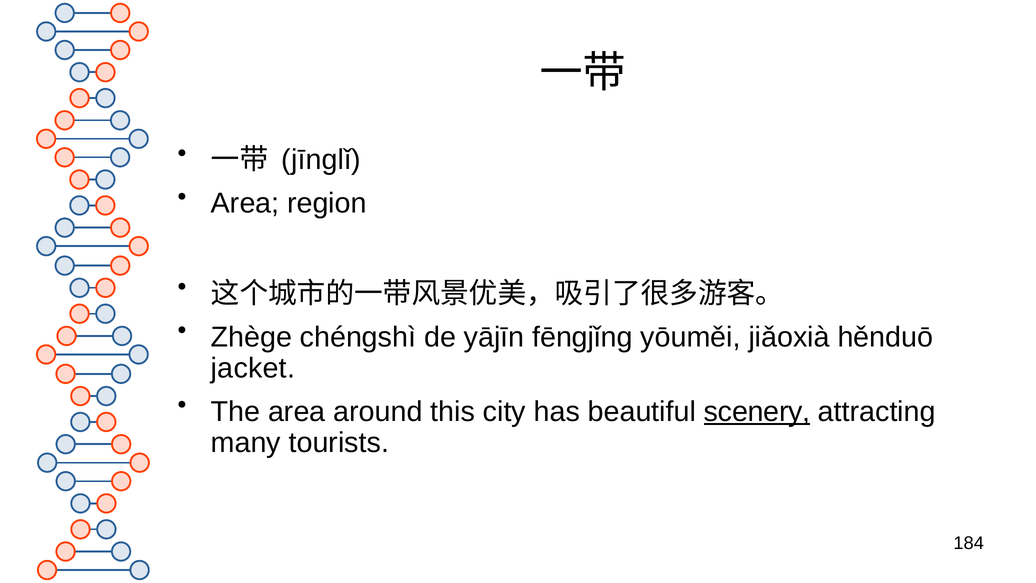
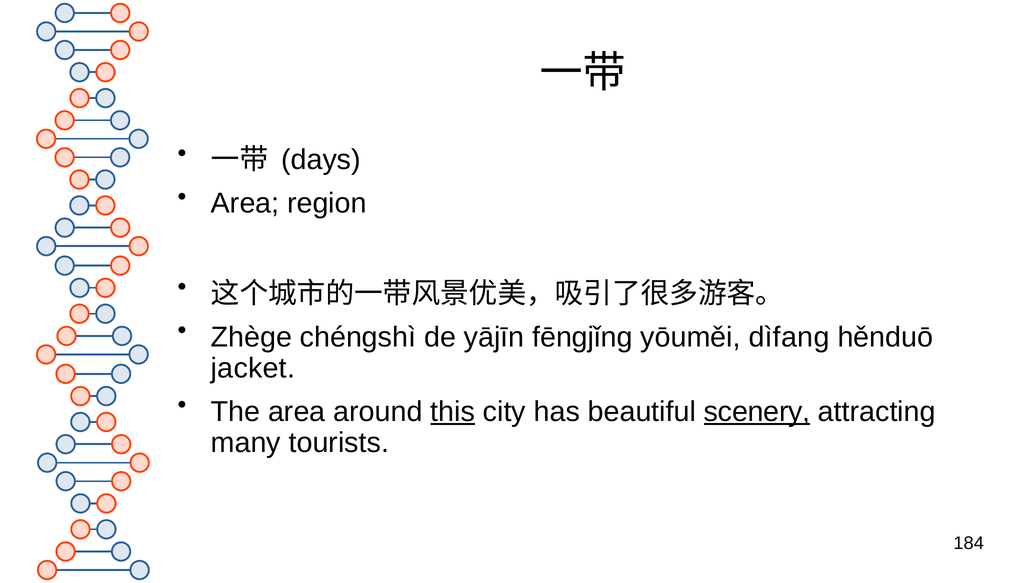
jīnglǐ: jīnglǐ -> days (321, 160)
jiǎoxià: jiǎoxià -> dìfang (789, 337)
this underline: none -> present (453, 411)
